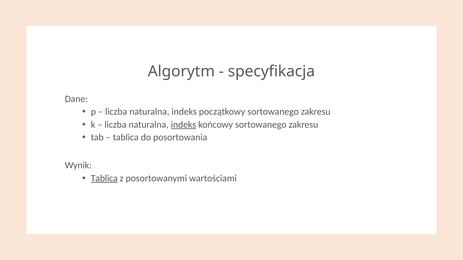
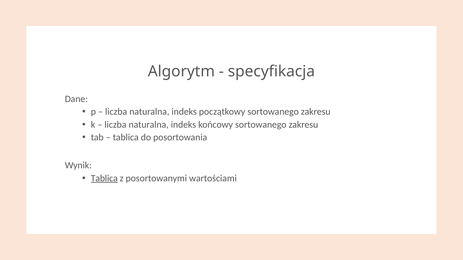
indeks underline: present -> none (183, 125)
